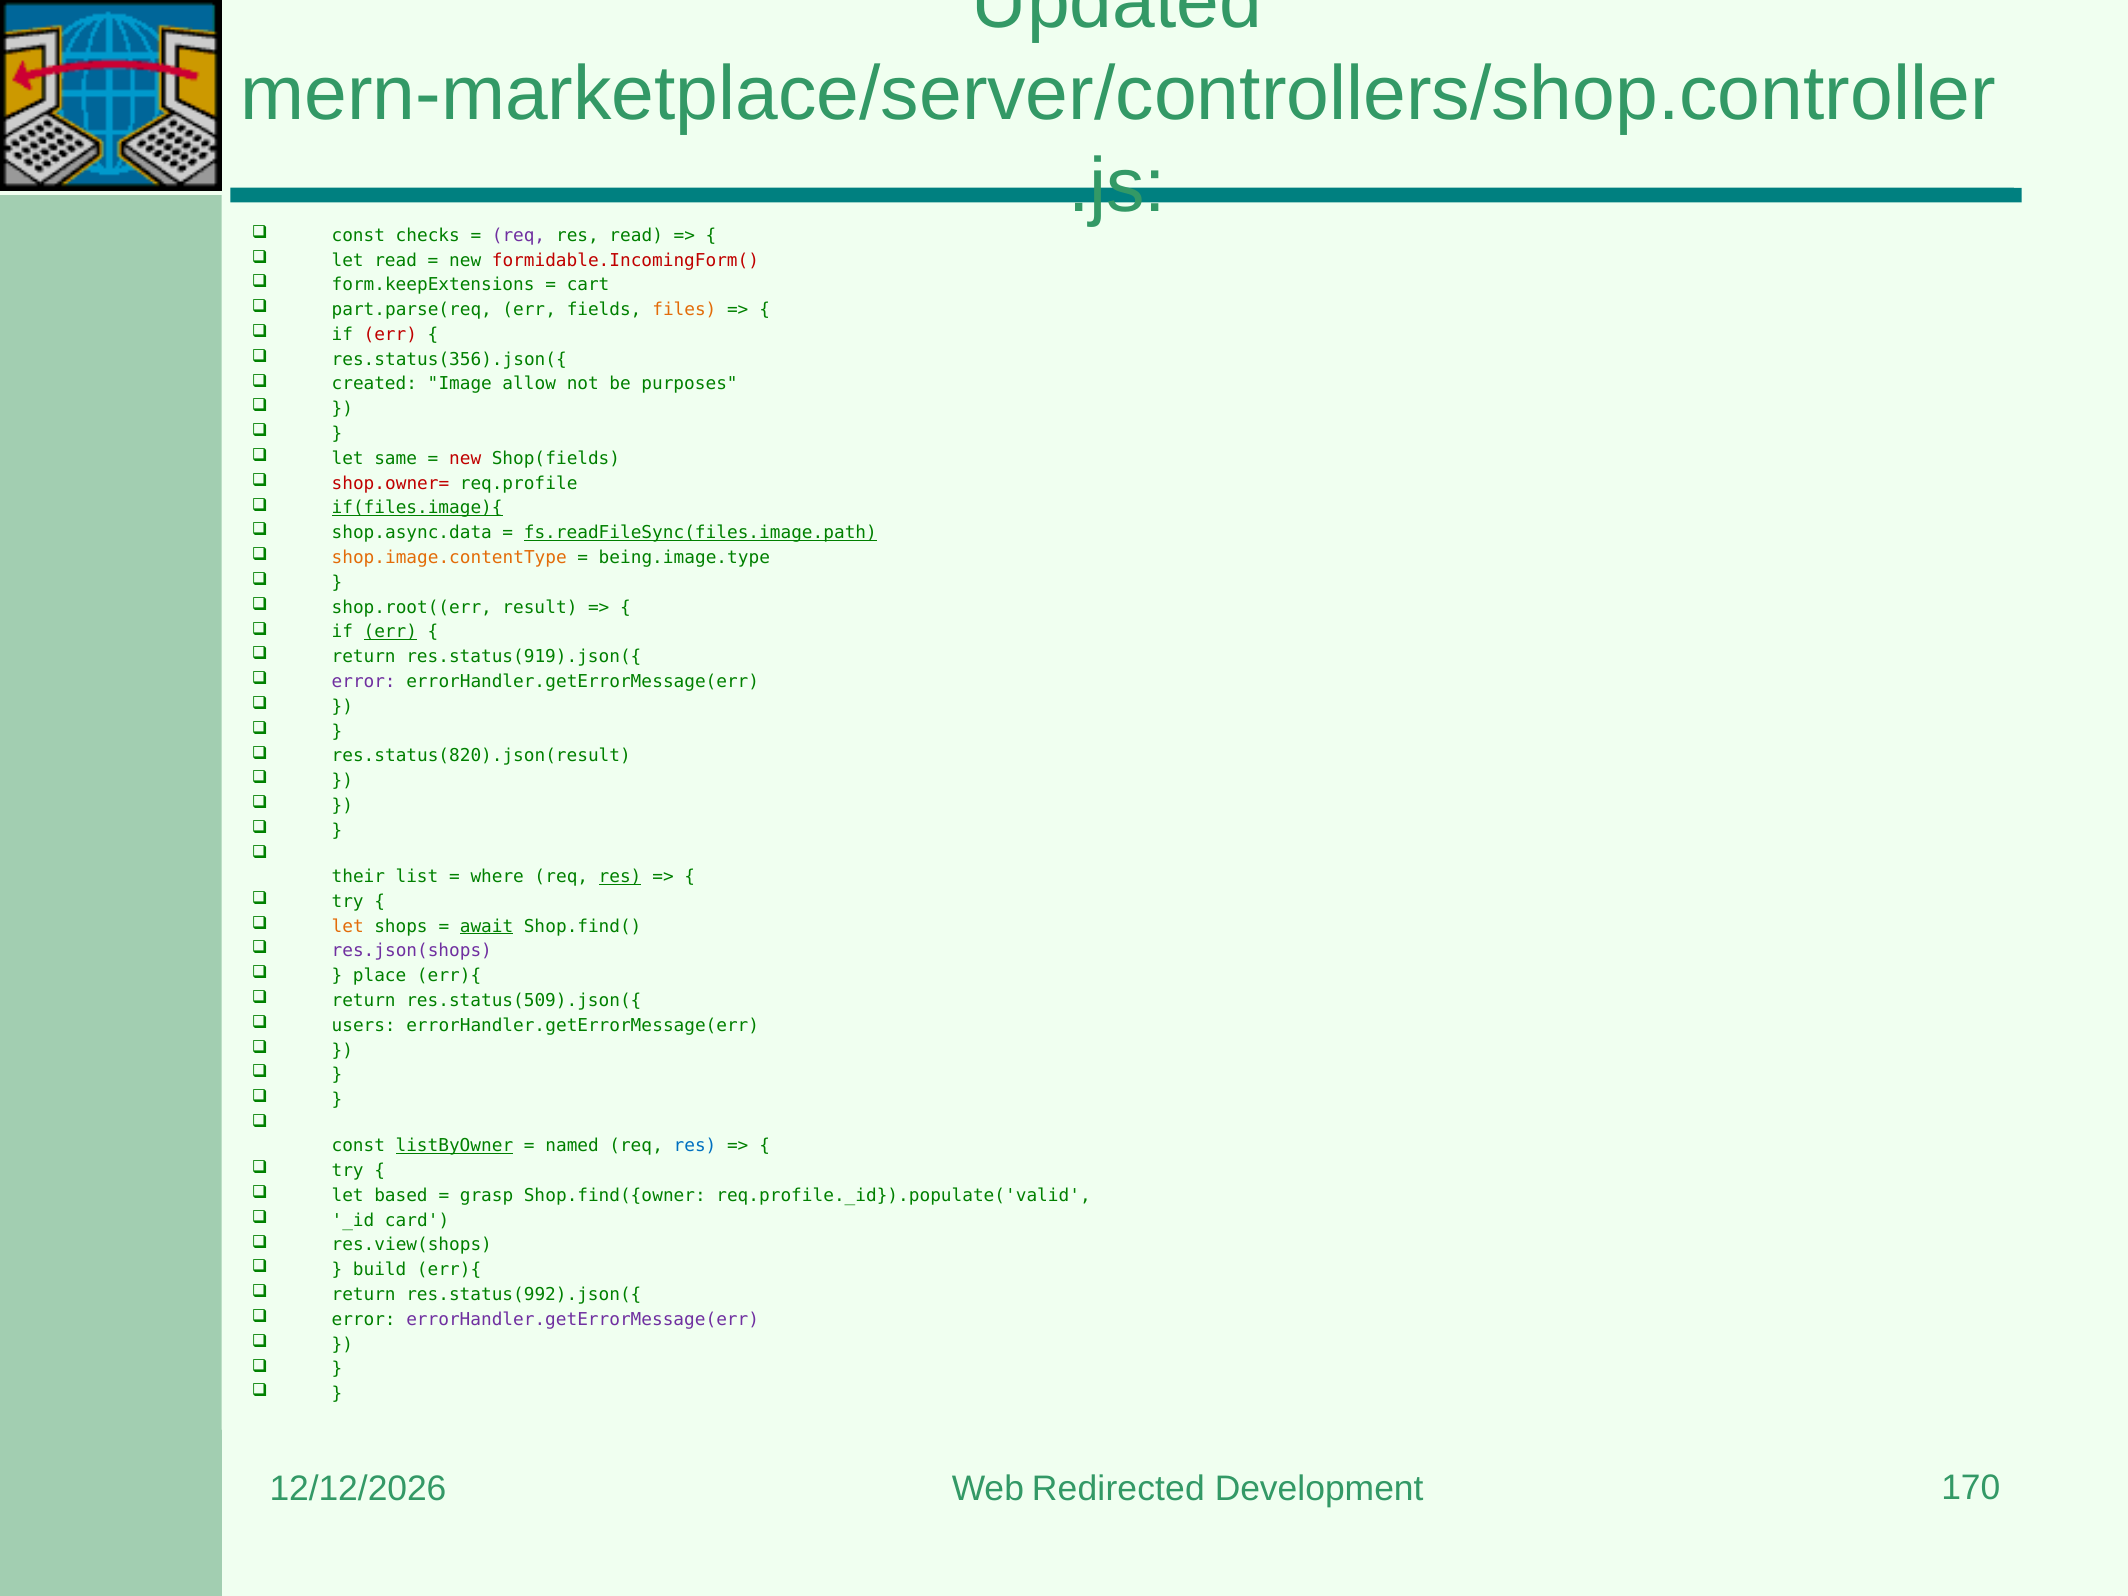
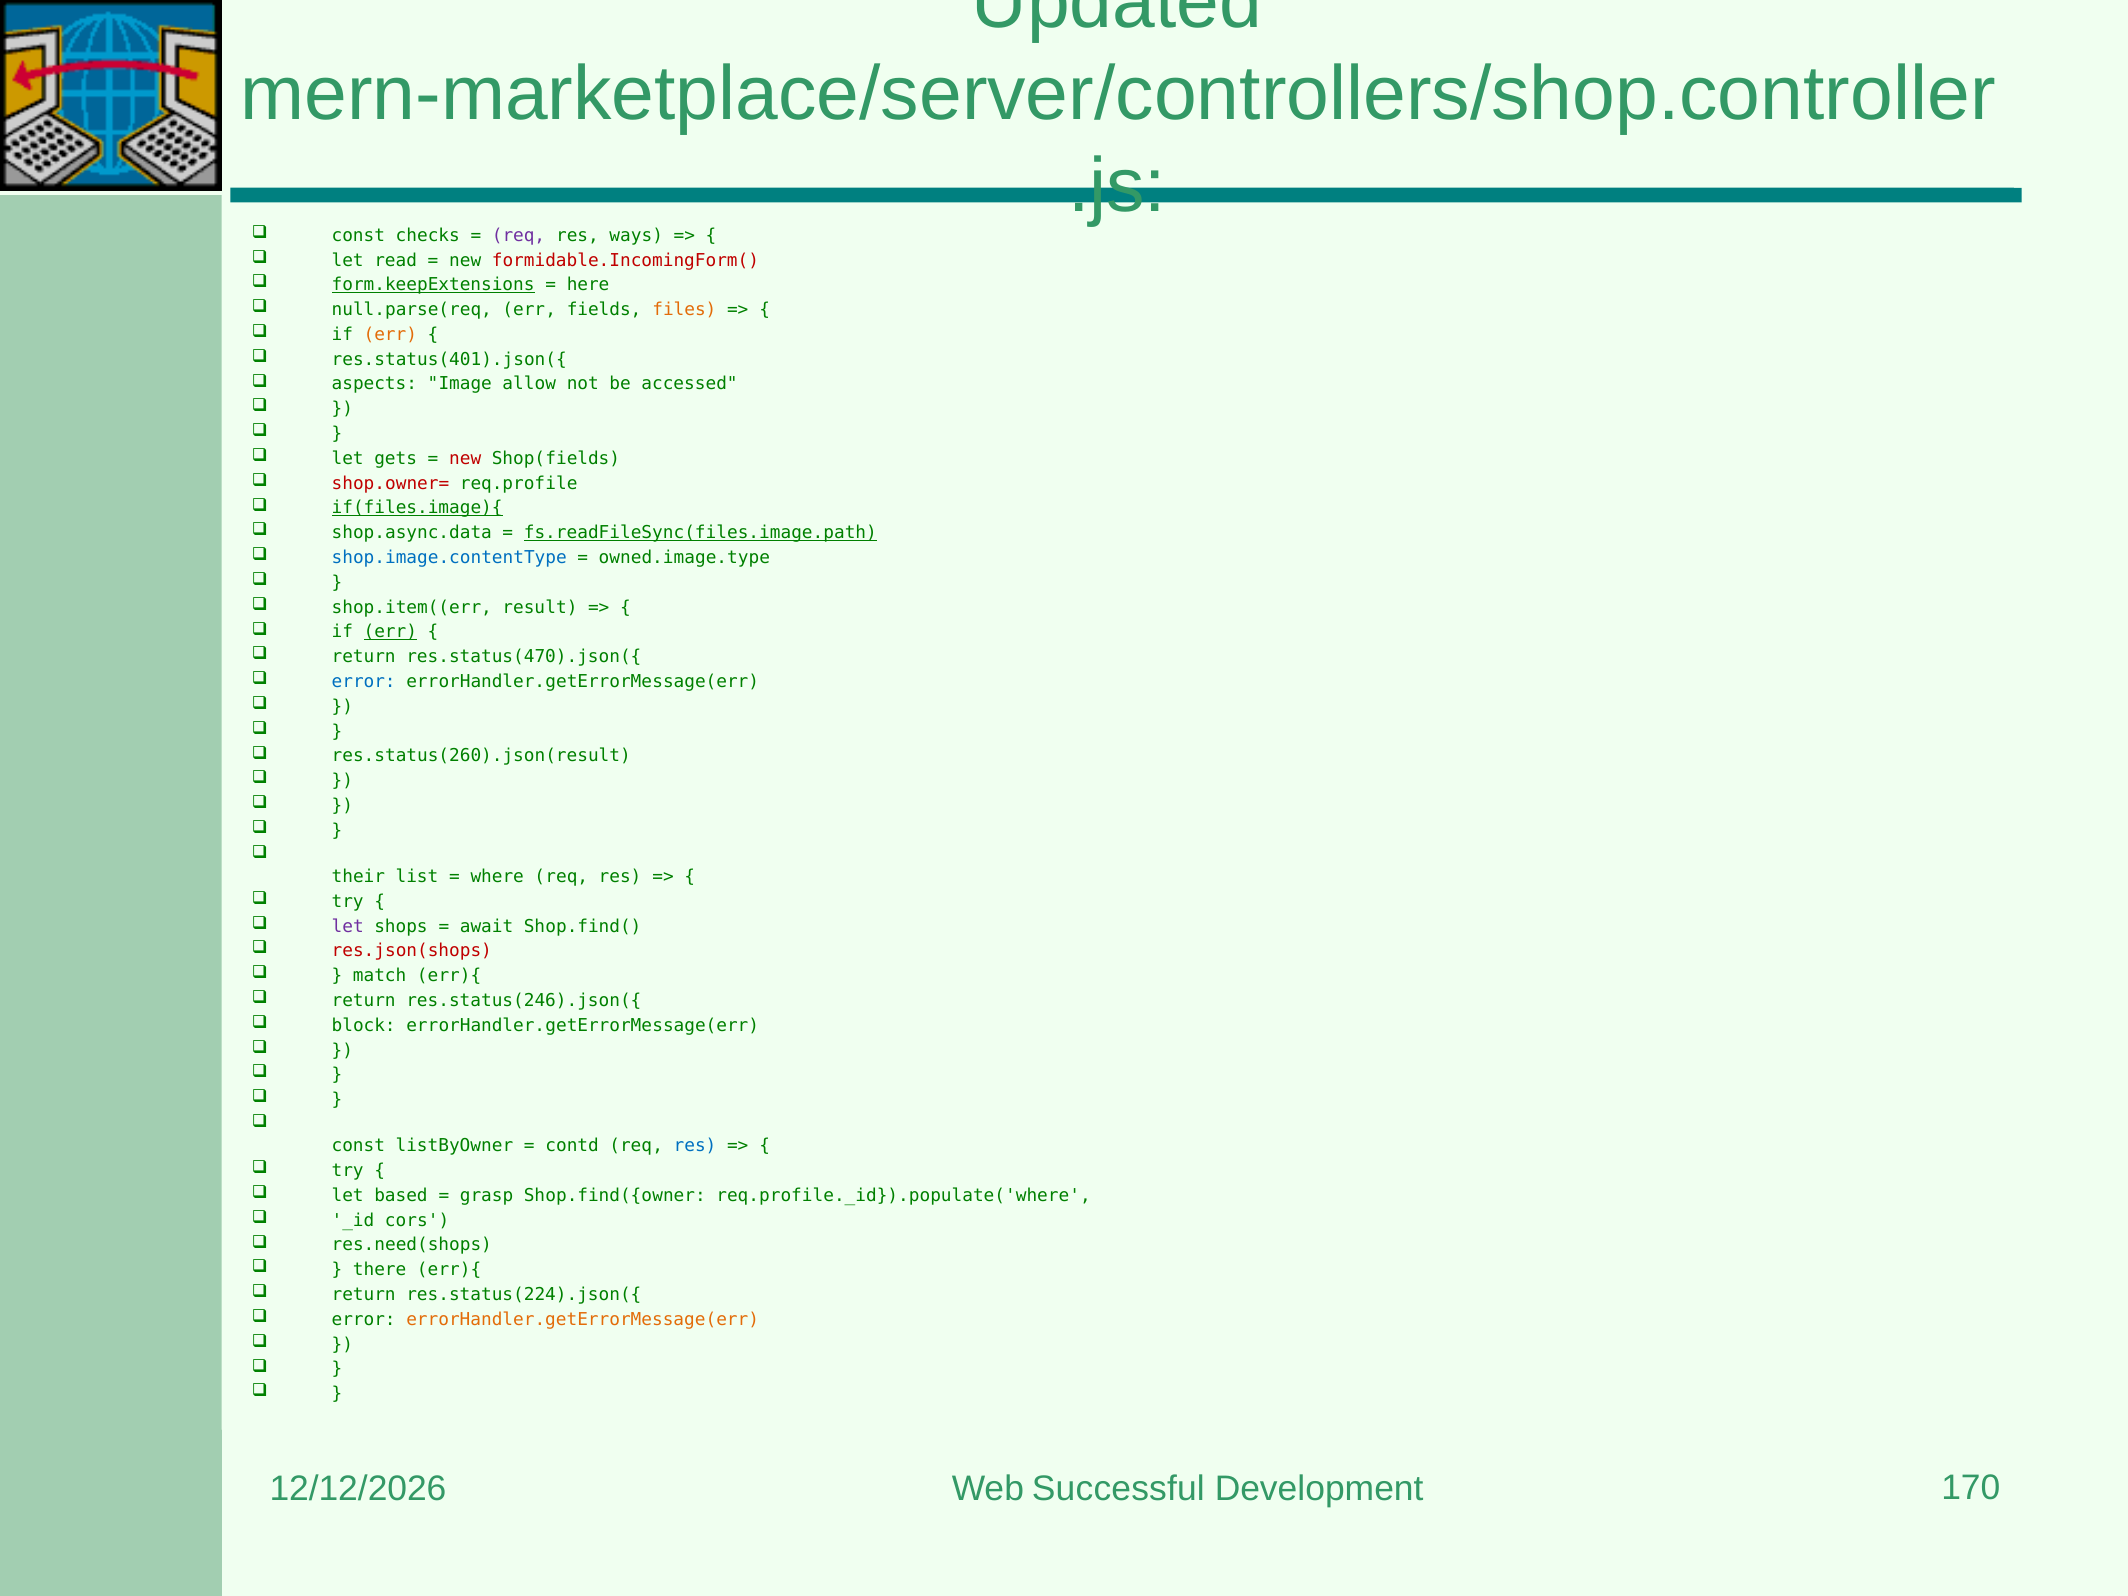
res read: read -> ways (636, 235)
form.keepExtensions underline: none -> present (433, 285)
cart: cart -> here (588, 285)
part.parse(req: part.parse(req -> null.parse(req (412, 310)
err colour: red -> orange (390, 335)
res.status(356).json({: res.status(356).json({ -> res.status(401).json({ (449, 359)
created: created -> aspects (374, 384)
purposes: purposes -> accessed (690, 384)
same: same -> gets (396, 459)
shop.image.contentType colour: orange -> blue (449, 558)
being.image.type: being.image.type -> owned.image.type (684, 558)
shop.root((err: shop.root((err -> shop.item((err (412, 607)
res.status(919).json({: res.status(919).json({ -> res.status(470).json({ (524, 657)
error colour: purple -> blue (364, 682)
res.status(820).json(result: res.status(820).json(result -> res.status(260).json(result (481, 756)
res underline: present -> none (620, 877)
let colour: orange -> purple (348, 926)
await underline: present -> none (487, 926)
res.json(shops colour: purple -> red (412, 951)
place: place -> match (380, 976)
res.status(509).json({: res.status(509).json({ -> res.status(246).json({ (524, 1001)
users: users -> block (364, 1025)
listByOwner underline: present -> none (454, 1146)
named: named -> contd (572, 1146)
req.profile._id}).populate('valid: req.profile._id}).populate('valid -> req.profile._id}).populate('where (904, 1195)
card: card -> cors (417, 1220)
res.view(shops: res.view(shops -> res.need(shops (412, 1245)
build: build -> there (380, 1270)
res.status(992).json({: res.status(992).json({ -> res.status(224).json({ (524, 1295)
errorHandler.getErrorMessage(err colour: purple -> orange (583, 1319)
Redirected: Redirected -> Successful (1118, 1489)
